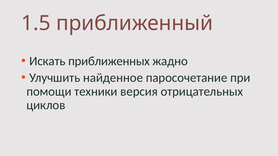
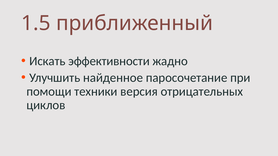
приближенных: приближенных -> эффективности (109, 61)
